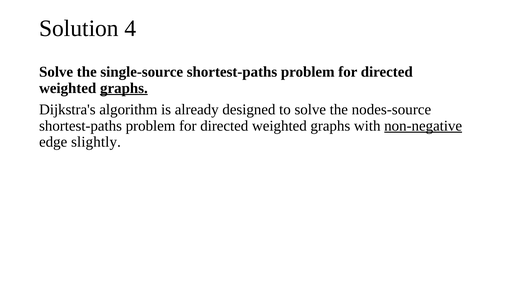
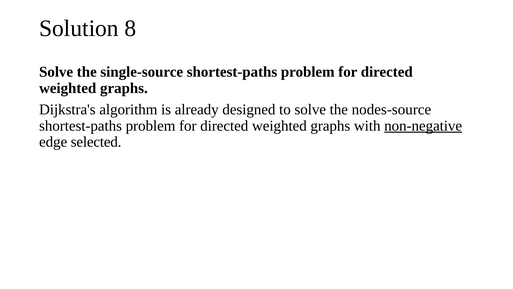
4: 4 -> 8 (130, 29)
graphs underline: present -> none (124, 88)
slightly: slightly -> selected (96, 142)
